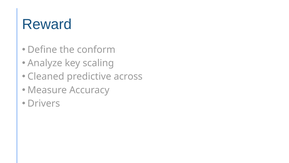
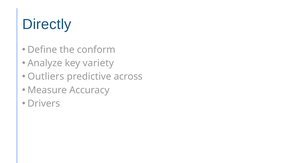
Reward: Reward -> Directly (47, 24)
scaling: scaling -> variety (98, 63)
Cleaned: Cleaned -> Outliers (46, 76)
